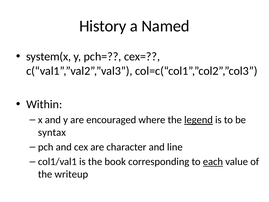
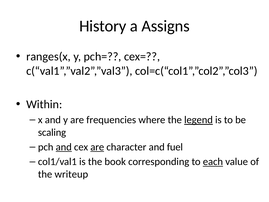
Named: Named -> Assigns (166, 26)
system(x: system(x -> ranges(x (48, 56)
encouraged: encouraged -> frequencies (111, 120)
syntax: syntax -> scaling (52, 132)
and underline: none -> present (64, 147)
are underline: none -> present (97, 147)
line: line -> fuel (175, 147)
